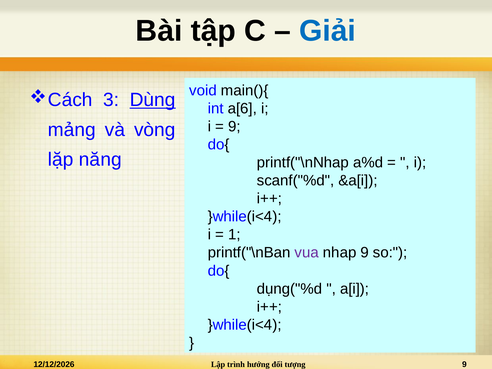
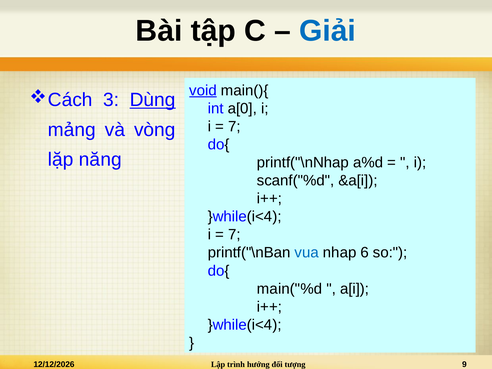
void underline: none -> present (203, 90)
a[6: a[6 -> a[0 (242, 108)
9: 9 -> 7 (234, 126)
1: 1 -> 7 (234, 235)
vua colour: purple -> blue (307, 253)
nhap 9: 9 -> 6 (365, 253)
dụng("%d: dụng("%d -> main("%d (290, 289)
